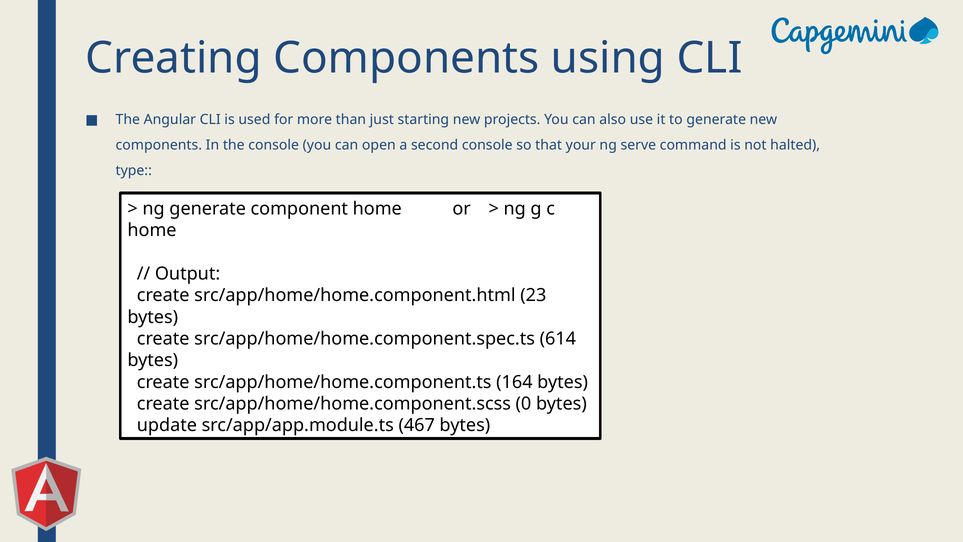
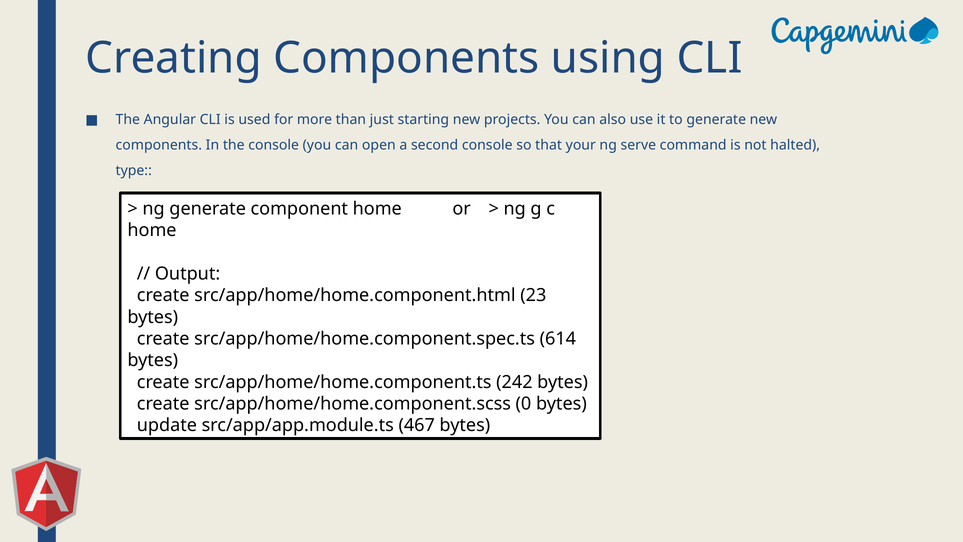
164: 164 -> 242 (514, 382)
